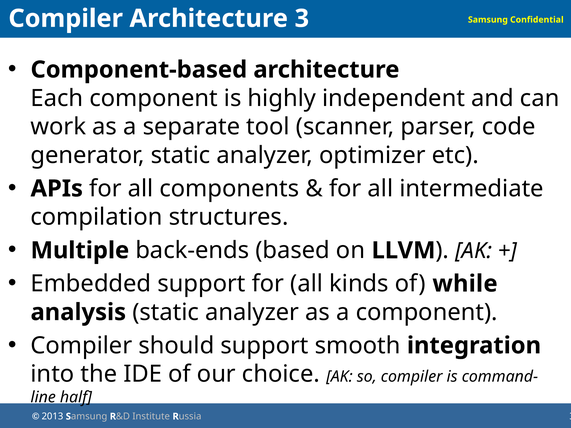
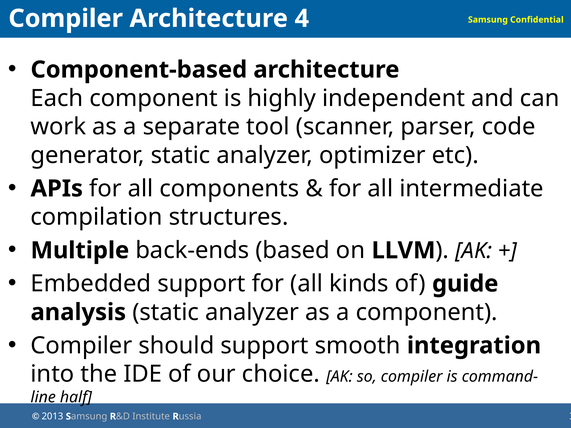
3: 3 -> 4 (302, 19)
while: while -> guide (465, 284)
